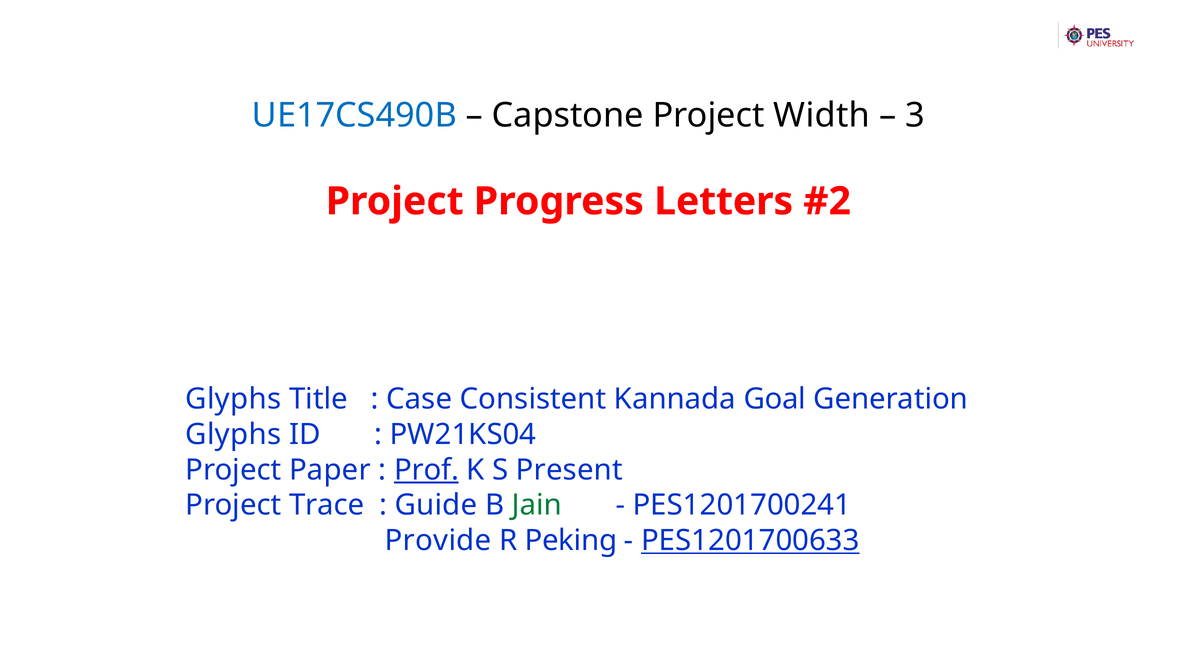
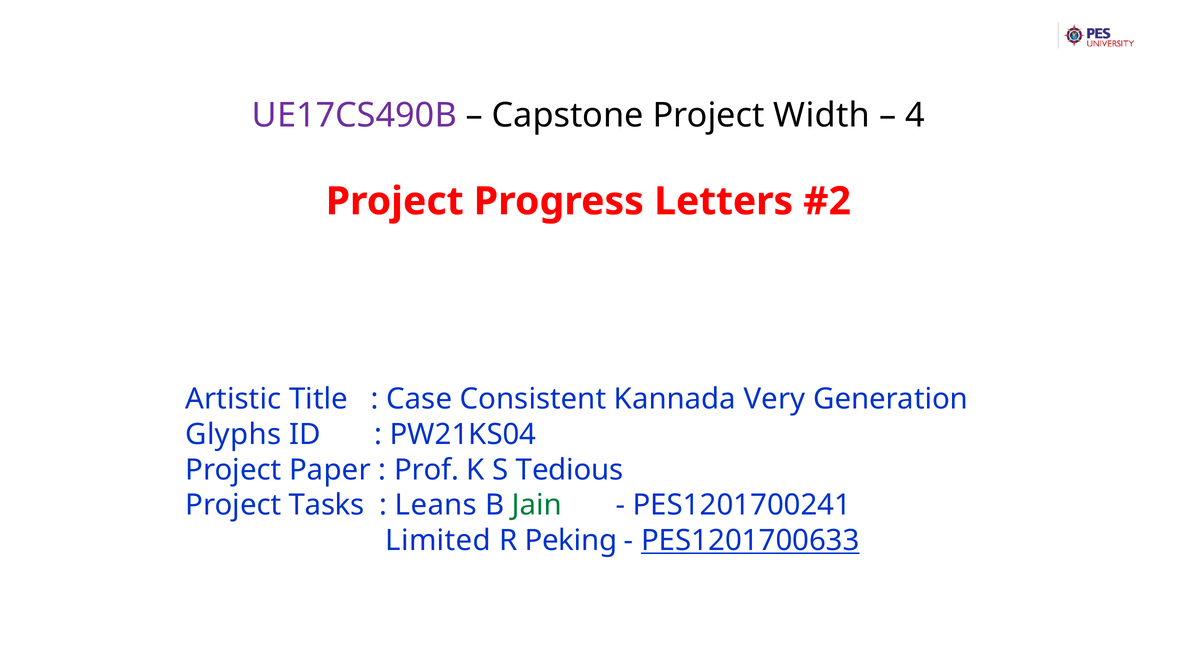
UE17CS490B colour: blue -> purple (354, 116)
3: 3 -> 4 (915, 116)
Glyphs: Glyphs -> Artistic (233, 399)
Goal: Goal -> Very (775, 399)
Prof underline: present -> none (427, 470)
Present: Present -> Tedious (570, 470)
Trace: Trace -> Tasks (327, 505)
Guide: Guide -> Leans (436, 505)
Provide: Provide -> Limited (438, 541)
